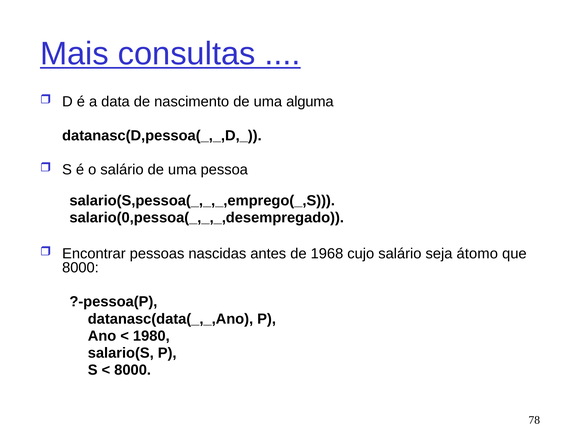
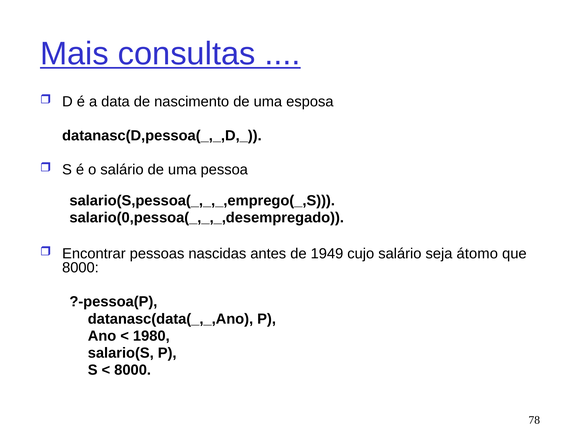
alguma: alguma -> esposa (310, 102)
1968: 1968 -> 1949 (327, 254)
